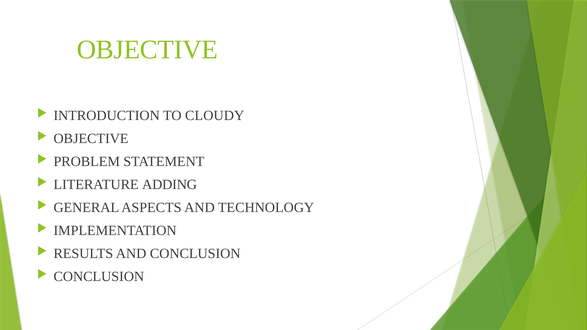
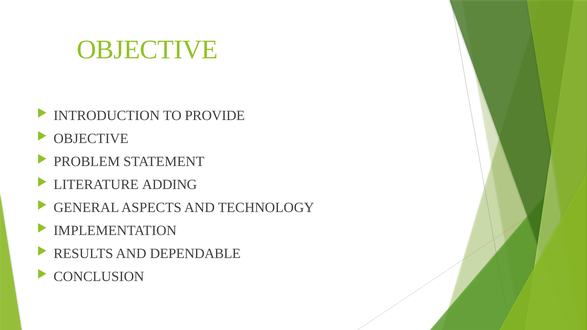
CLOUDY: CLOUDY -> PROVIDE (215, 116)
AND CONCLUSION: CONCLUSION -> DEPENDABLE (195, 254)
